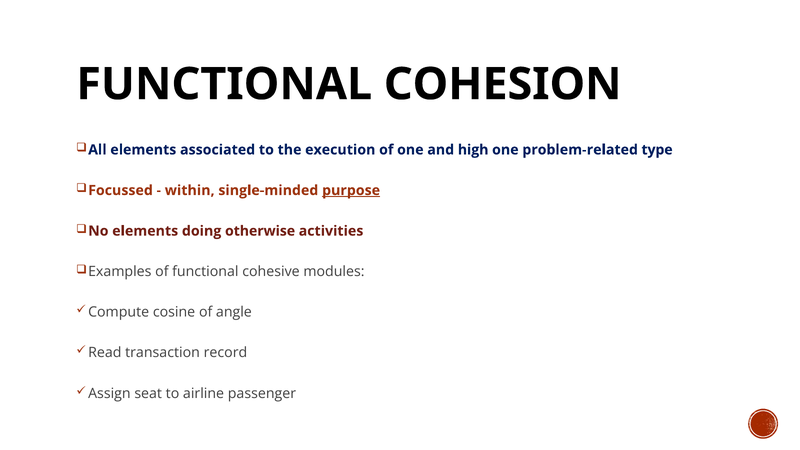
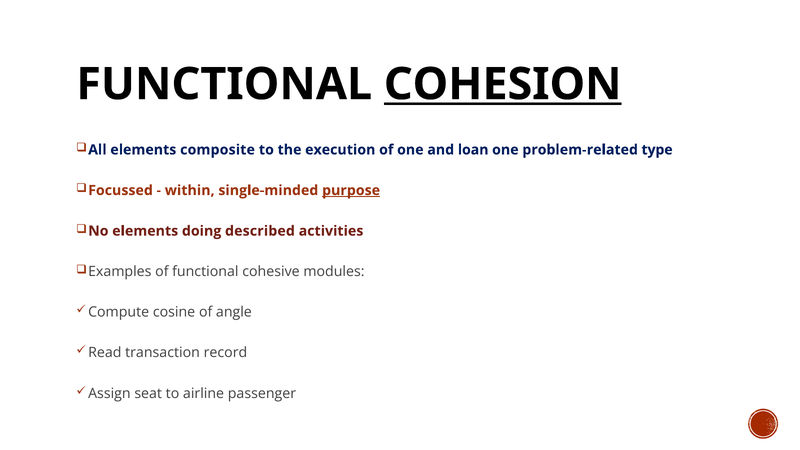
COHESION underline: none -> present (503, 84)
associated: associated -> composite (218, 150)
high: high -> loan (473, 150)
otherwise: otherwise -> described (260, 231)
